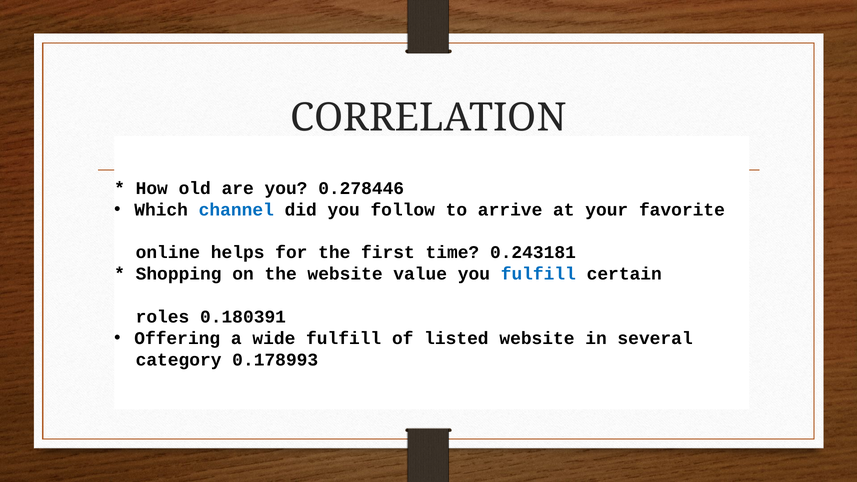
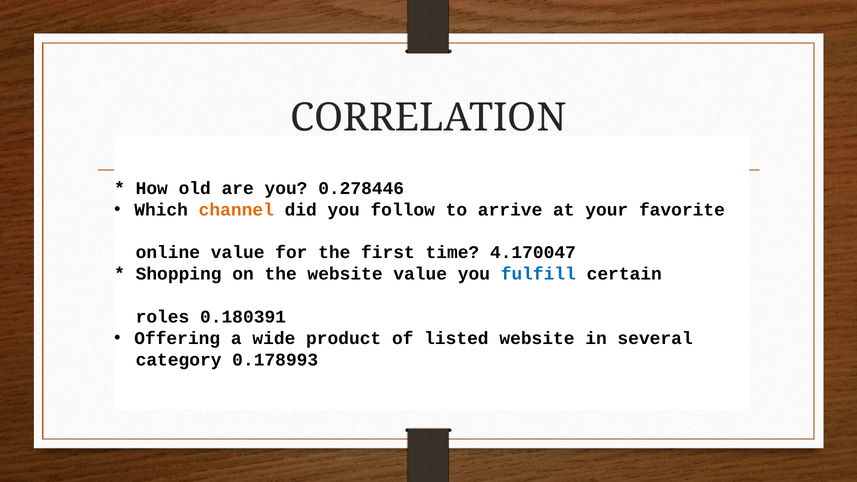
channel colour: blue -> orange (236, 210)
online helps: helps -> value (238, 253)
0.243181: 0.243181 -> 4.170047 (533, 253)
wide fulfill: fulfill -> product (344, 338)
